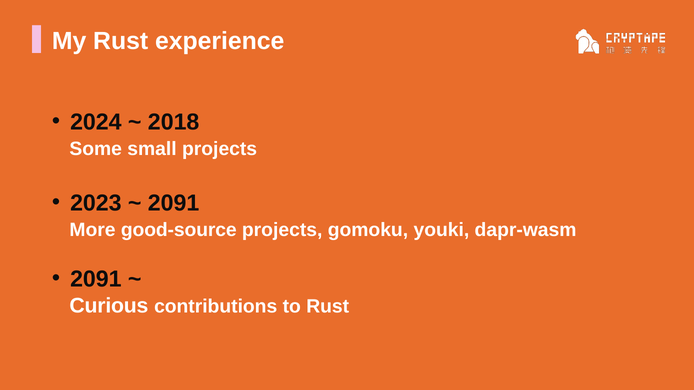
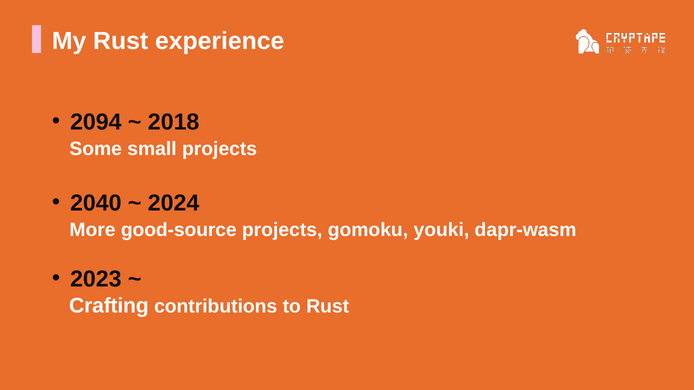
2024: 2024 -> 2094 (96, 122)
2023: 2023 -> 2040 (96, 203)
2091: 2091 -> 2024 (174, 203)
2091: 2091 -> 2023 (96, 279)
Curious: Curious -> Crafting (109, 306)
